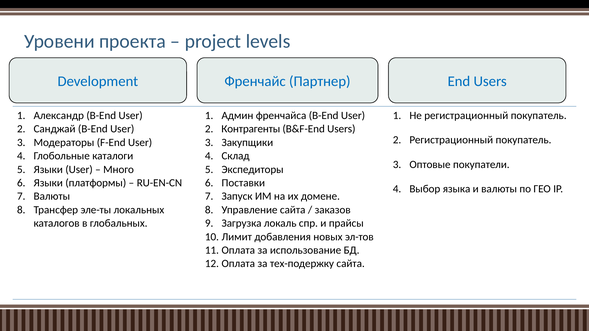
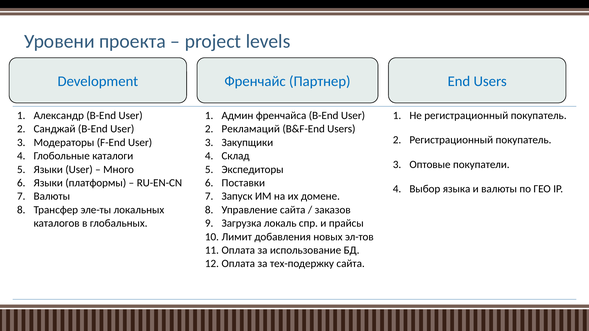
Контрагенты: Контрагенты -> Рекламаций (251, 129)
